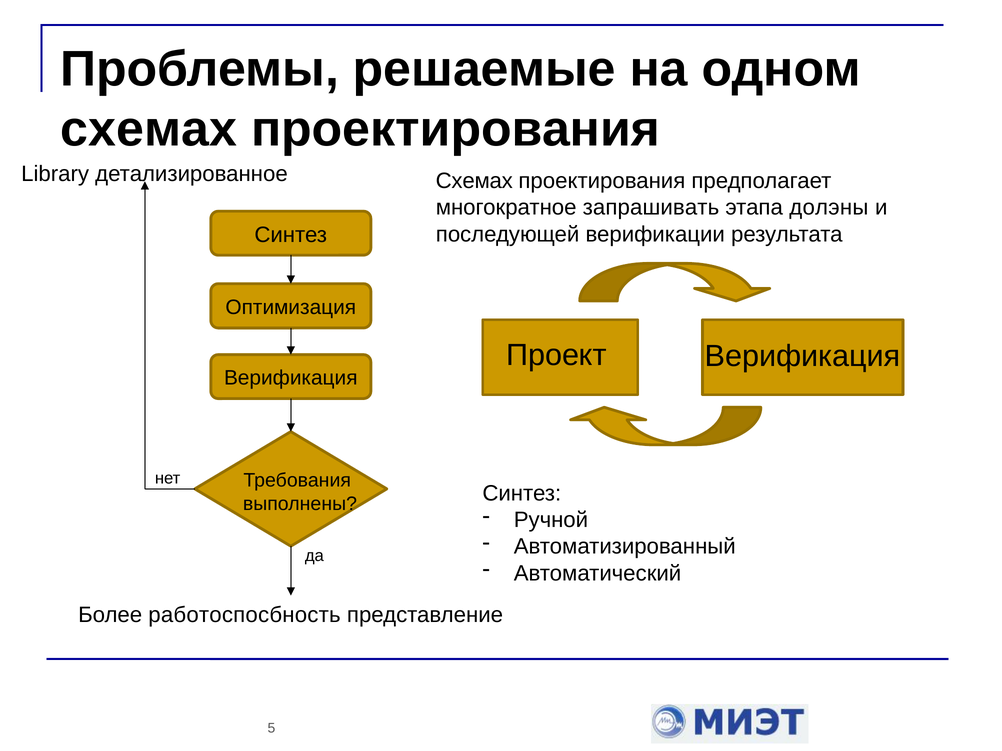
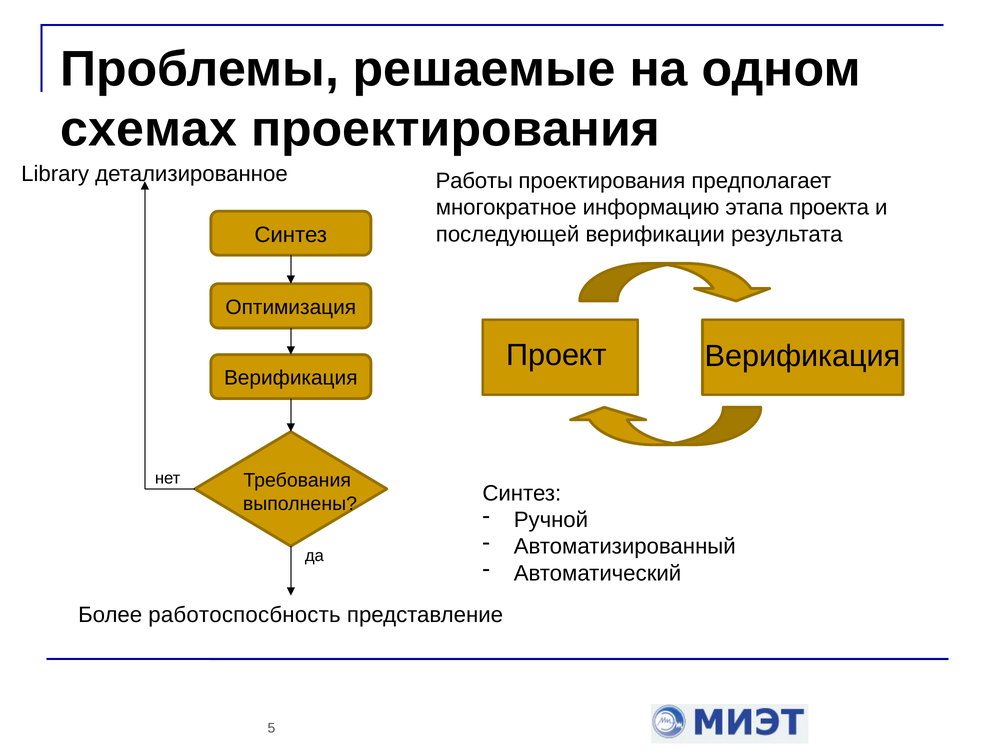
Схемах: Схемах -> Работы (474, 181)
запрашивать: запрашивать -> информацию (651, 208)
долэны: долэны -> проекта (829, 208)
